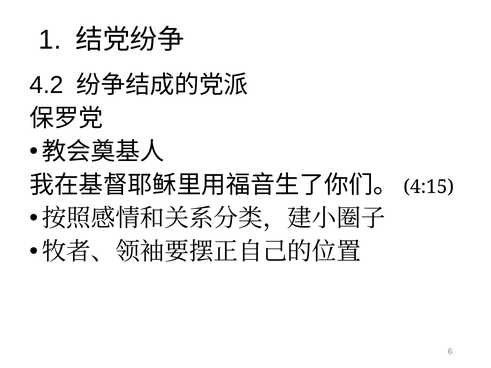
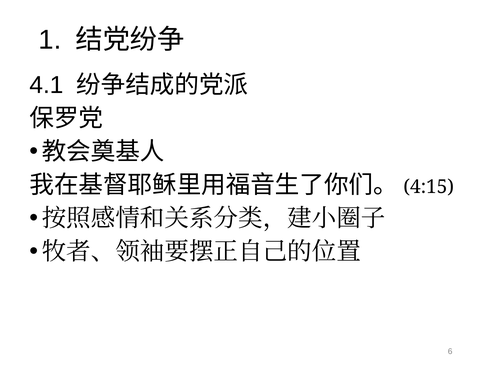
4.2: 4.2 -> 4.1 (47, 85)
